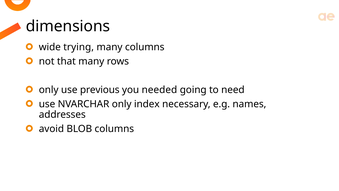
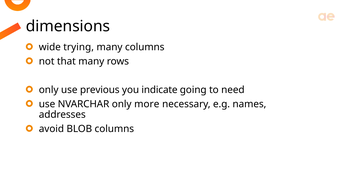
needed: needed -> indicate (159, 90)
index: index -> more (147, 104)
